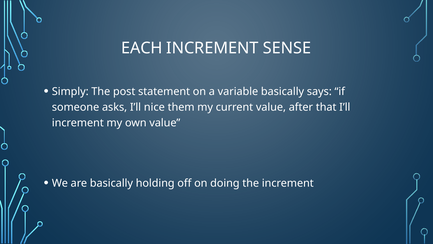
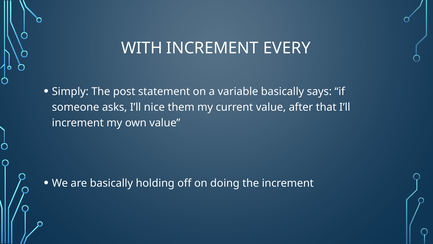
EACH: EACH -> WITH (142, 48)
SENSE: SENSE -> EVERY (287, 48)
